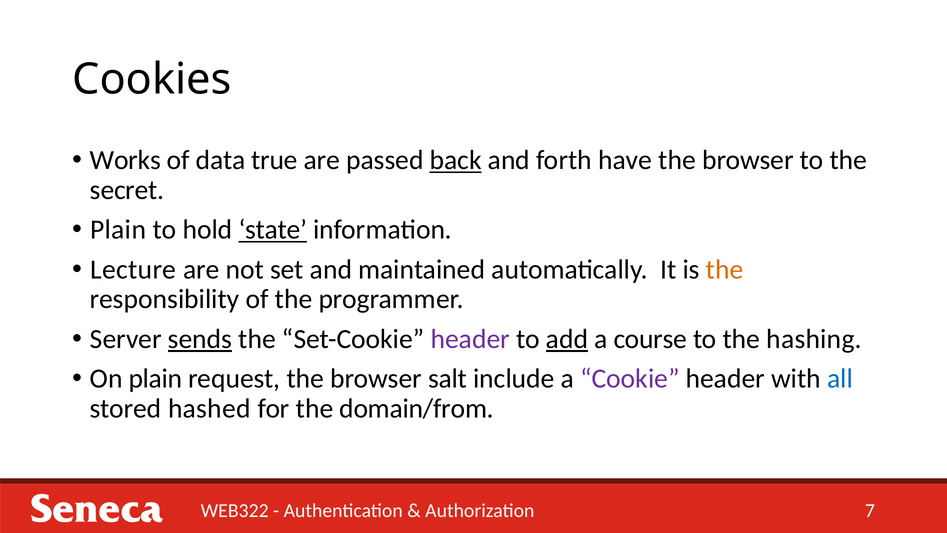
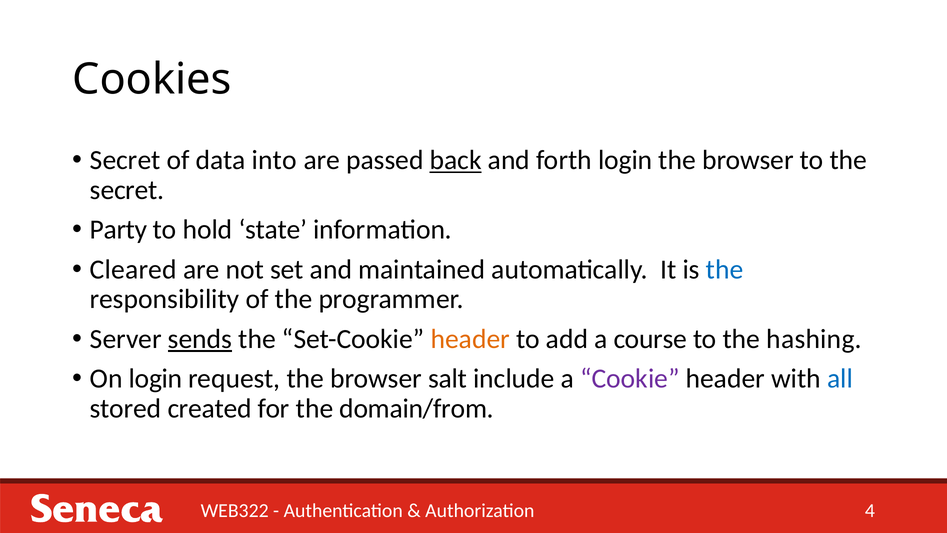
Works: Works -> Secret (125, 160)
true: true -> into (274, 160)
forth have: have -> login (625, 160)
Plain: Plain -> Party (118, 230)
state underline: present -> none (273, 230)
Lecture: Lecture -> Cleared (133, 269)
the colour: orange -> blue (725, 269)
header colour: purple -> orange (470, 339)
add underline: present -> none (567, 339)
On plain: plain -> login (156, 379)
hashed: hashed -> created (210, 408)
7: 7 -> 4 (870, 510)
